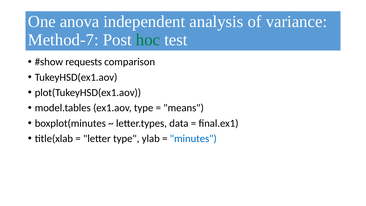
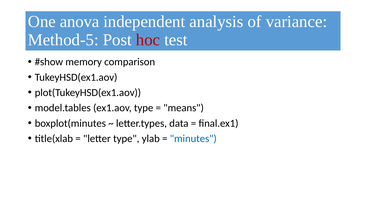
Method-7: Method-7 -> Method-5 (63, 40)
hoc colour: green -> red (148, 40)
requests: requests -> memory (84, 62)
